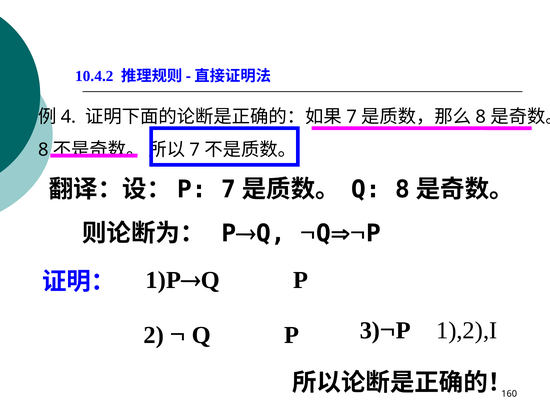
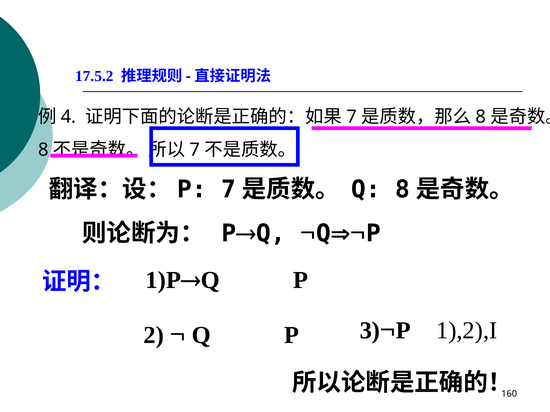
10.4.2: 10.4.2 -> 17.5.2 (94, 76)
